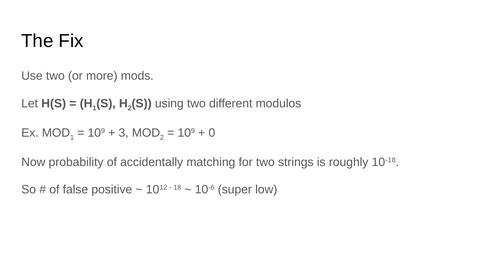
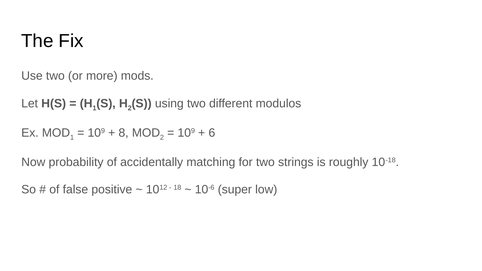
3: 3 -> 8 (124, 133)
0: 0 -> 6 (212, 133)
